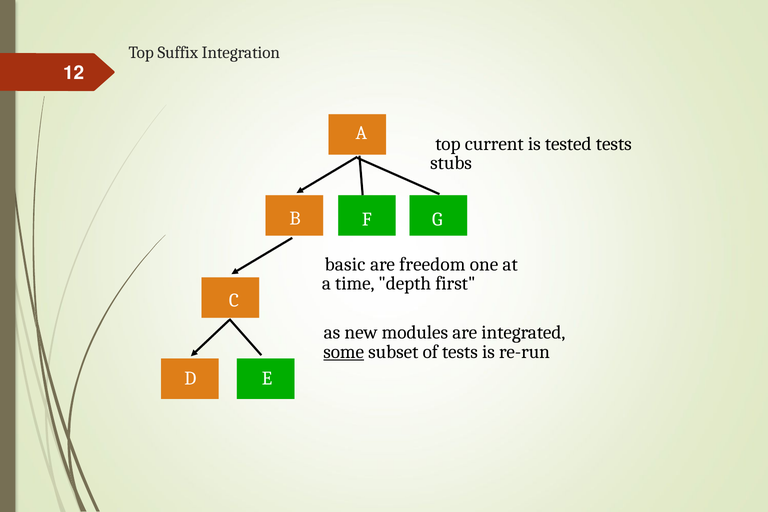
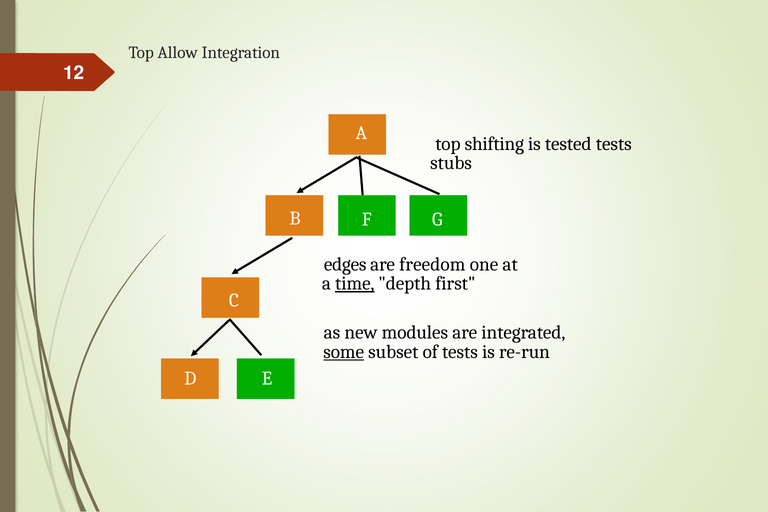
Suffix: Suffix -> Allow (178, 53)
current: current -> shifting (494, 144)
basic: basic -> edges (345, 264)
time underline: none -> present (355, 283)
